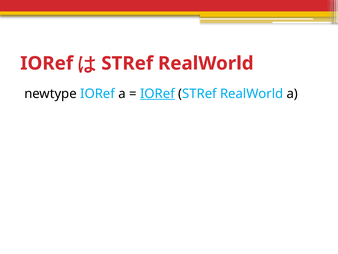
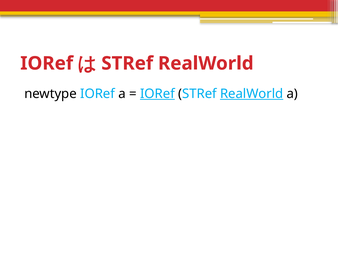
RealWorld underline: none -> present (252, 94)
